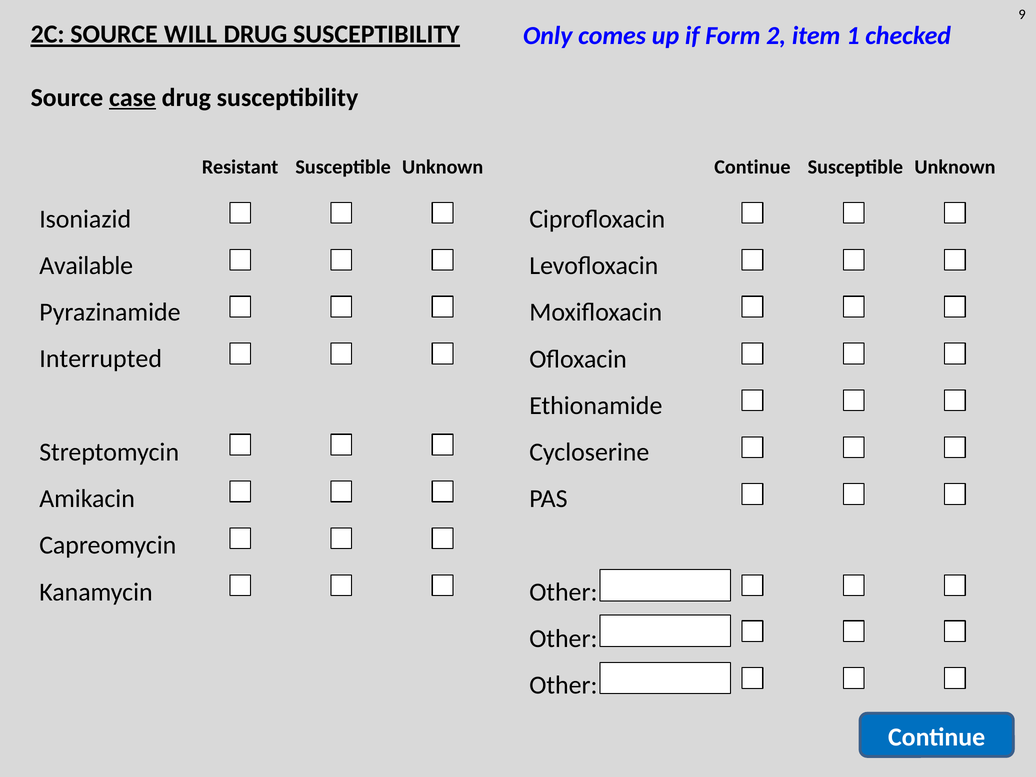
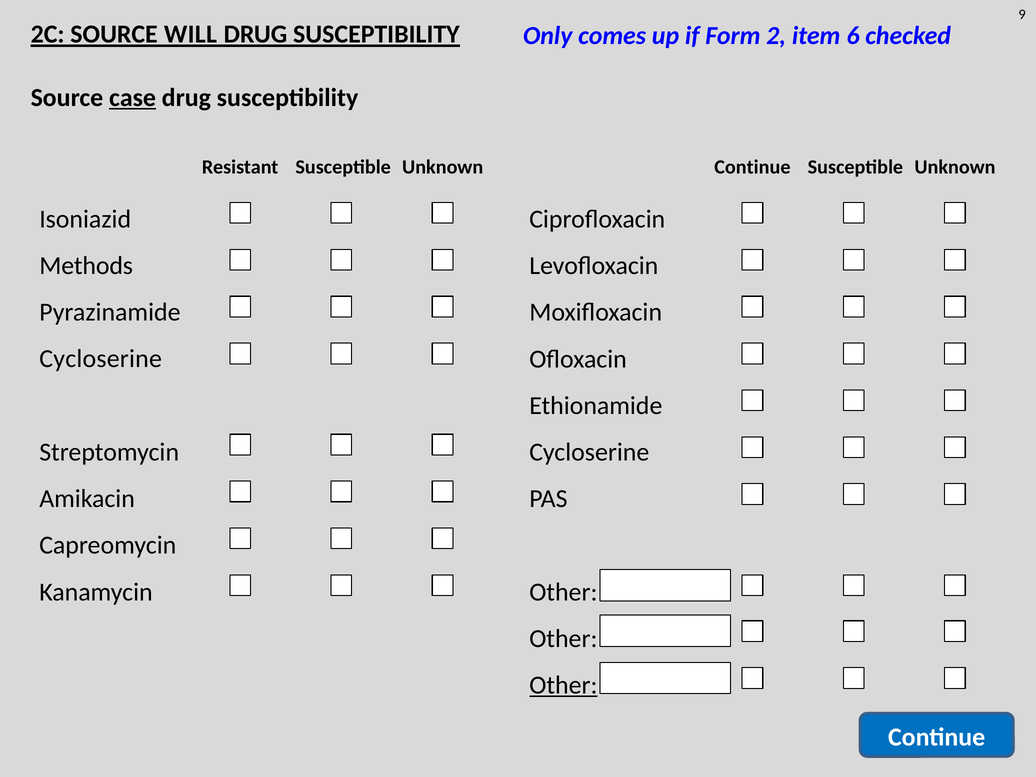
1: 1 -> 6 (853, 36)
Available: Available -> Methods (86, 266)
Interrupted: Interrupted -> Cycloserine (101, 359)
Other underline: none -> present (563, 685)
